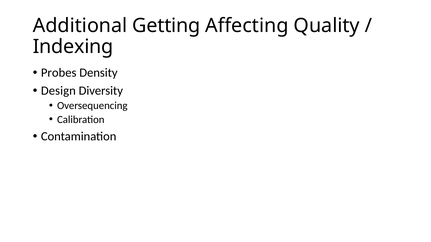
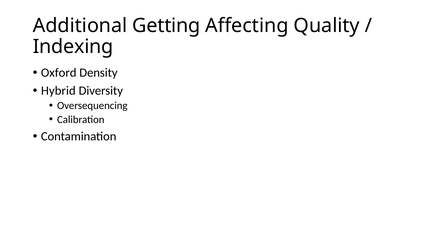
Probes: Probes -> Oxford (59, 73)
Design: Design -> Hybrid (58, 91)
